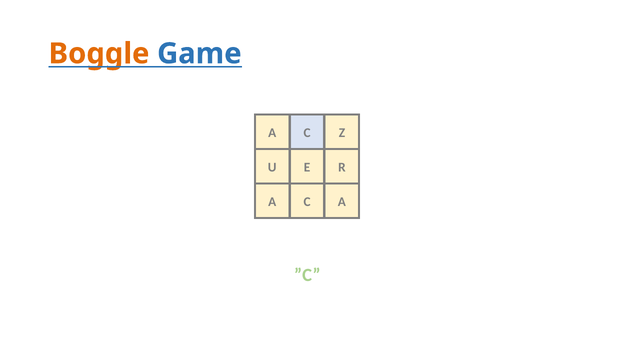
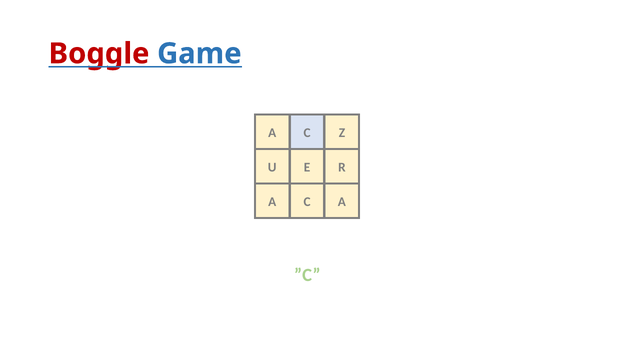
Boggle colour: orange -> red (99, 54)
